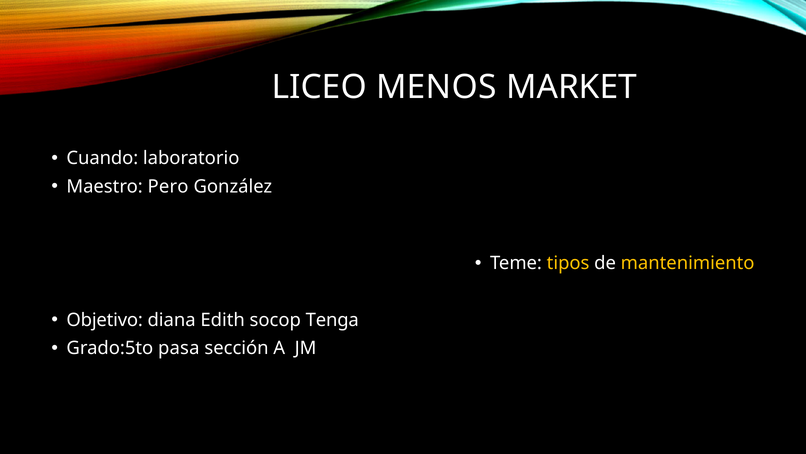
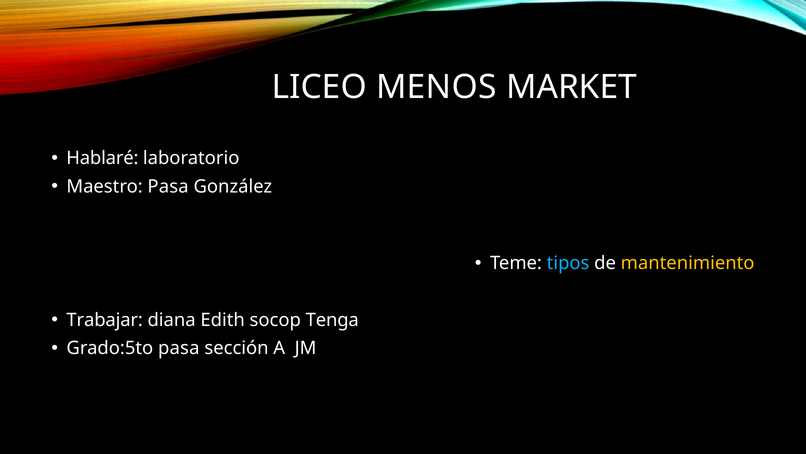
Cuando: Cuando -> Hablaré (102, 158)
Maestro Pero: Pero -> Pasa (168, 186)
tipos colour: yellow -> light blue (568, 263)
Objetivo: Objetivo -> Trabajar (105, 320)
